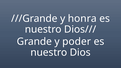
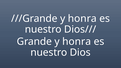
Grande y poder: poder -> honra (77, 42)
